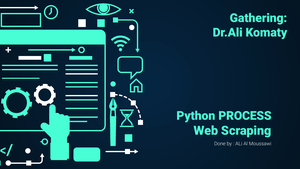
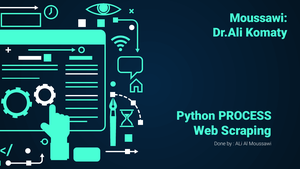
Gathering: Gathering -> Moussawi (259, 18)
